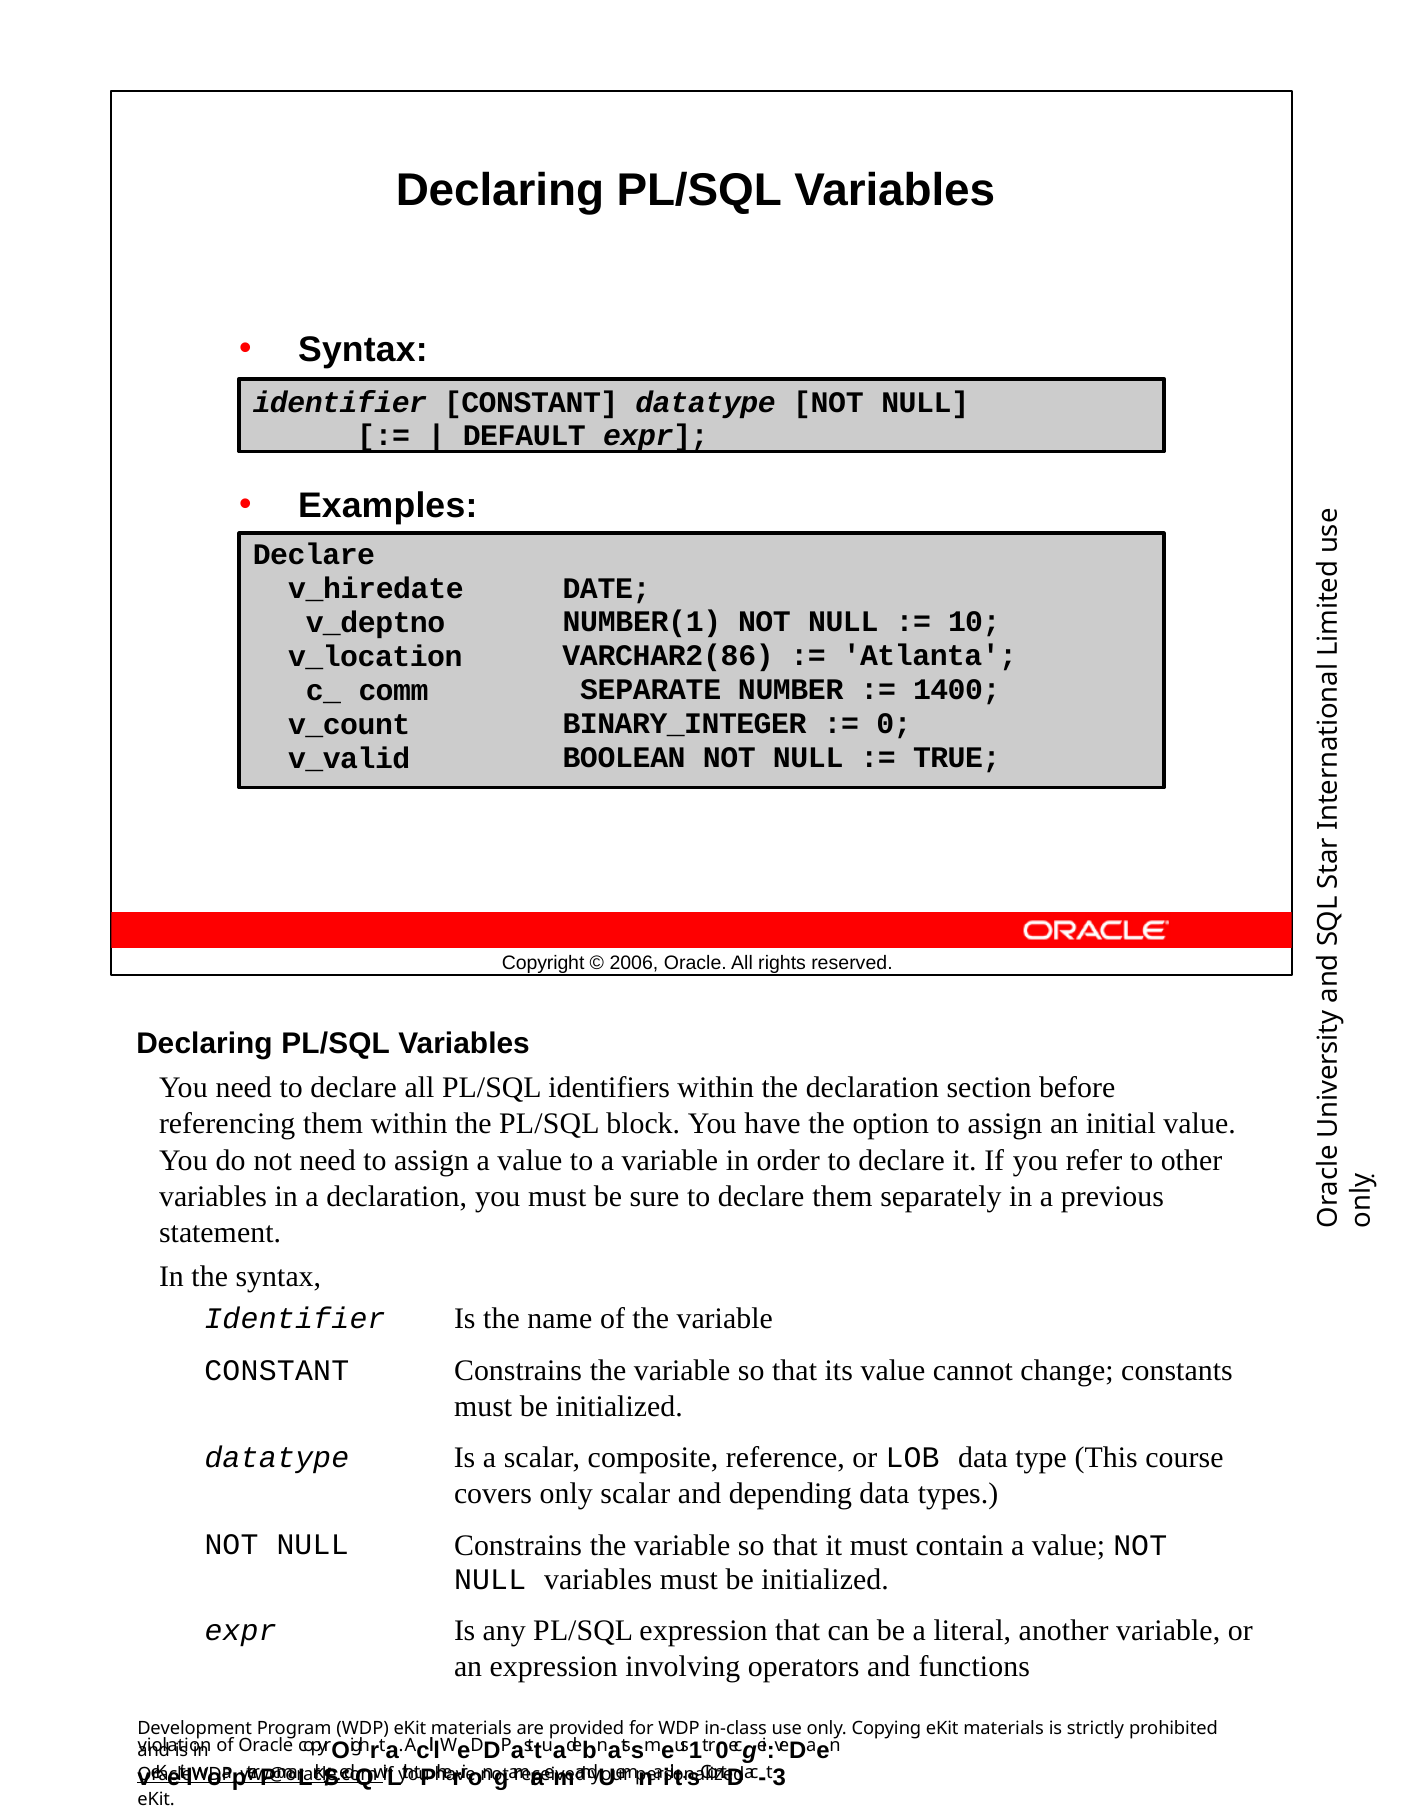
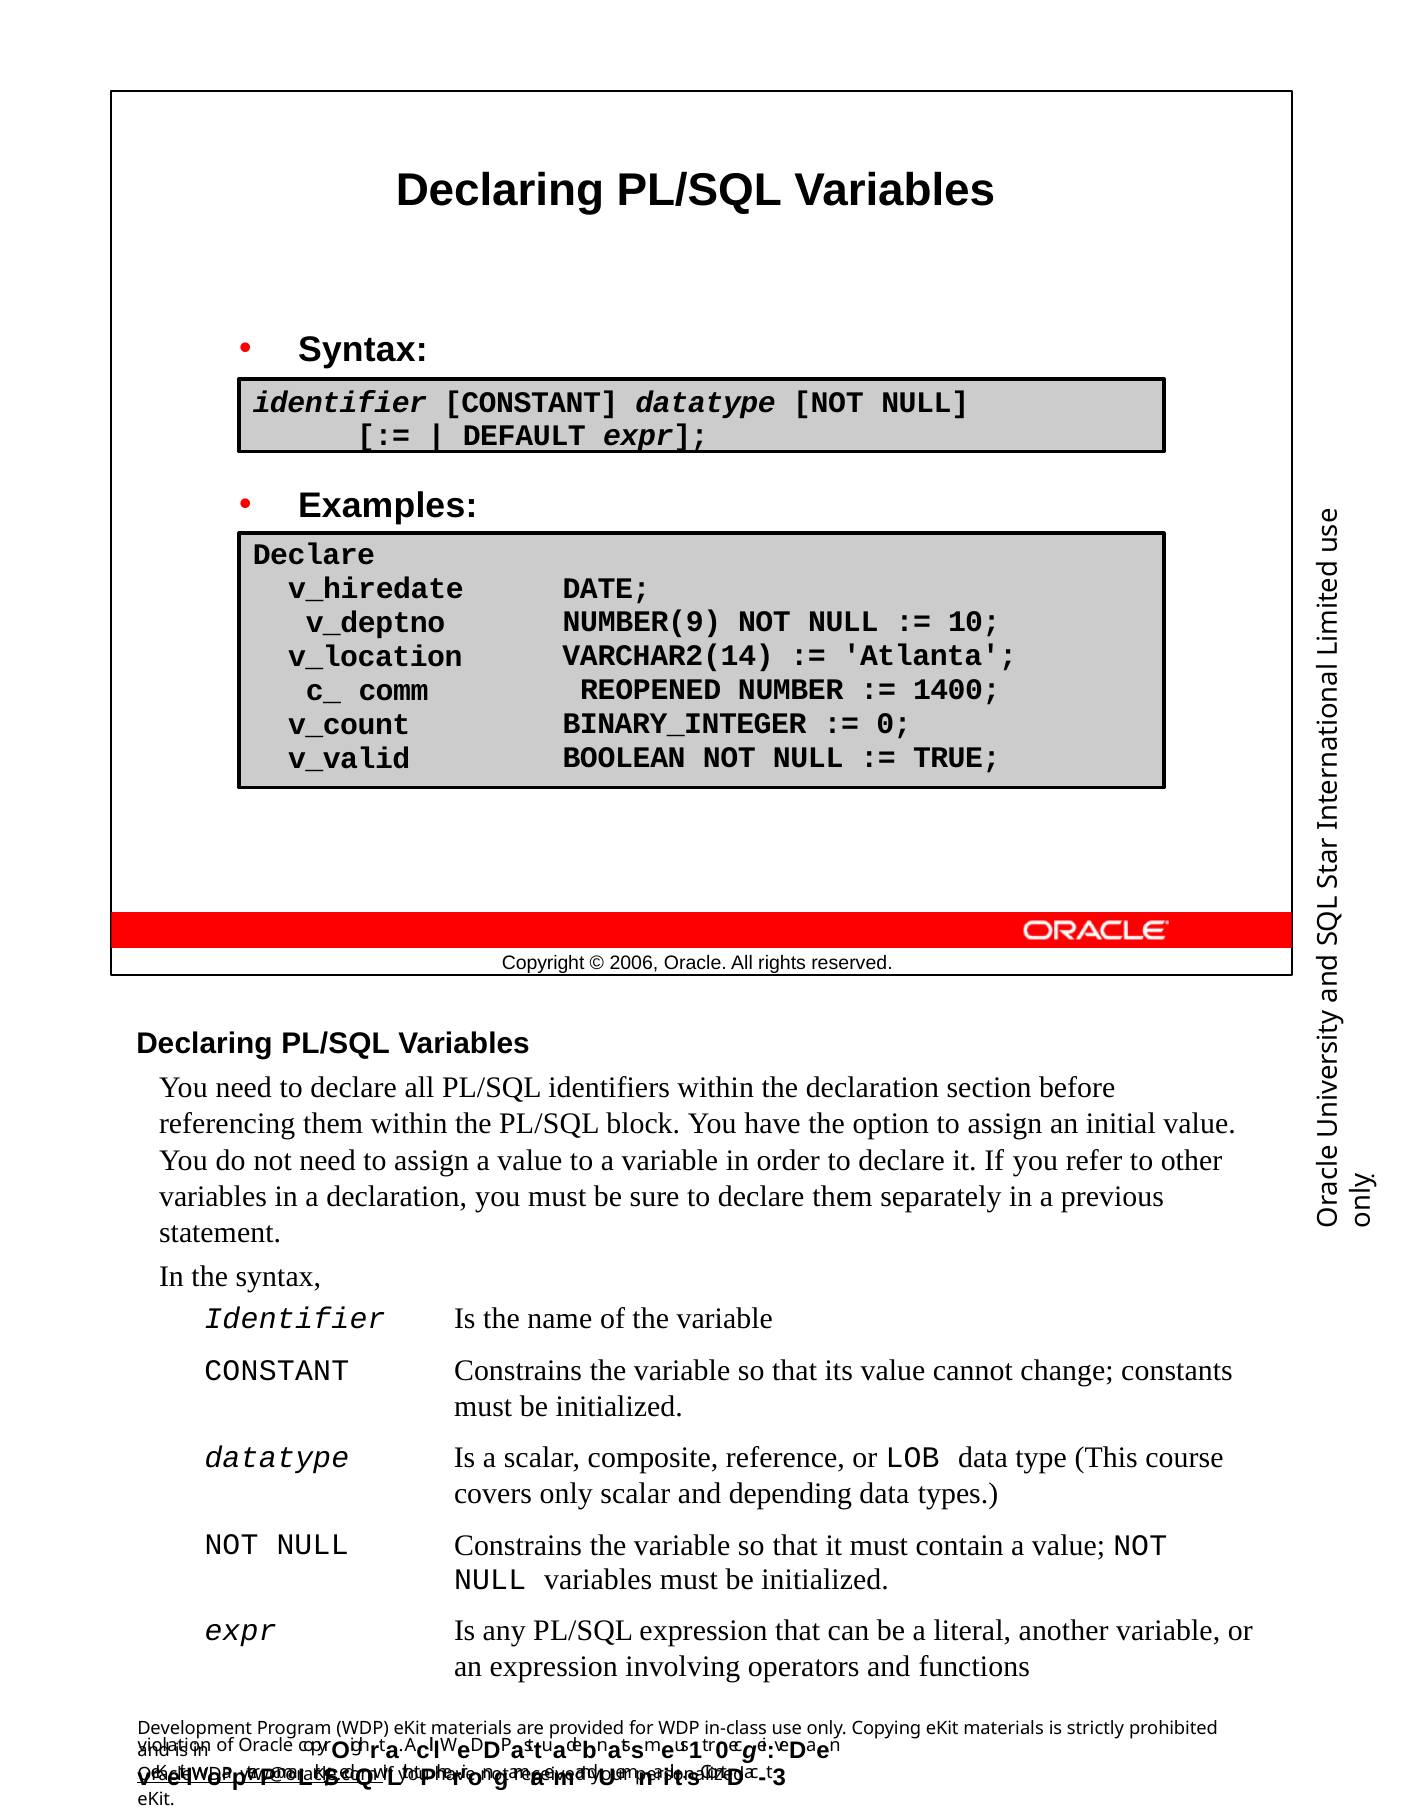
NUMBER(1: NUMBER(1 -> NUMBER(9 (642, 622)
VARCHAR2(86: VARCHAR2(86 -> VARCHAR2(14 (668, 656)
SEPARATE: SEPARATE -> REOPENED (651, 690)
